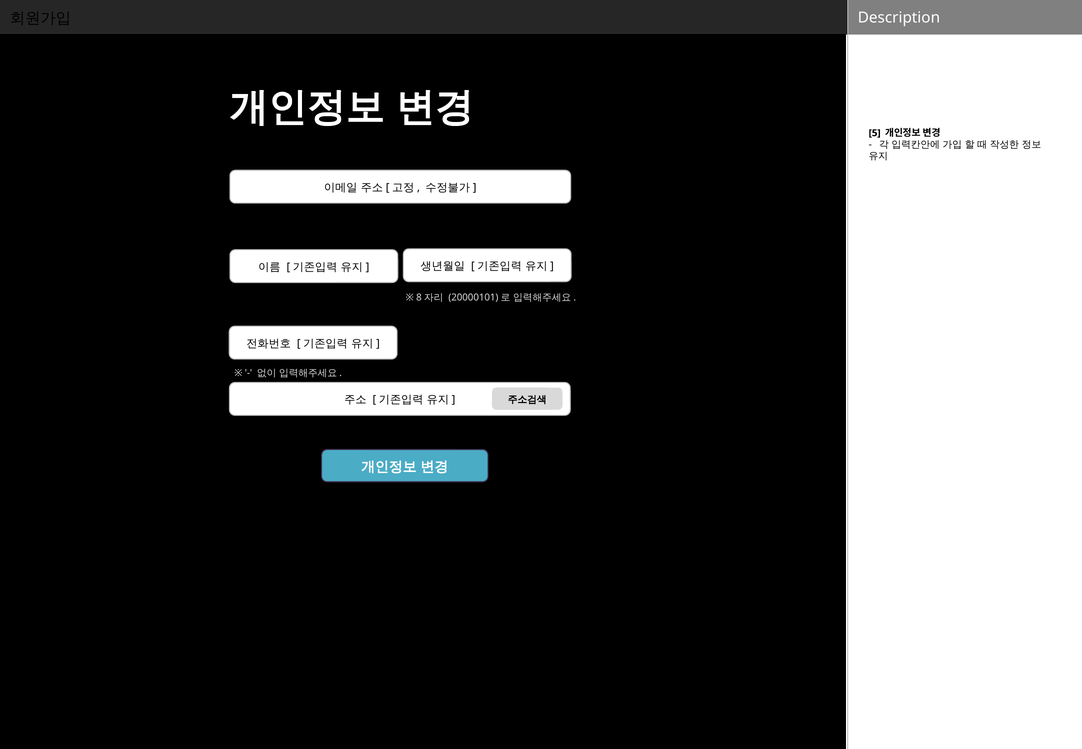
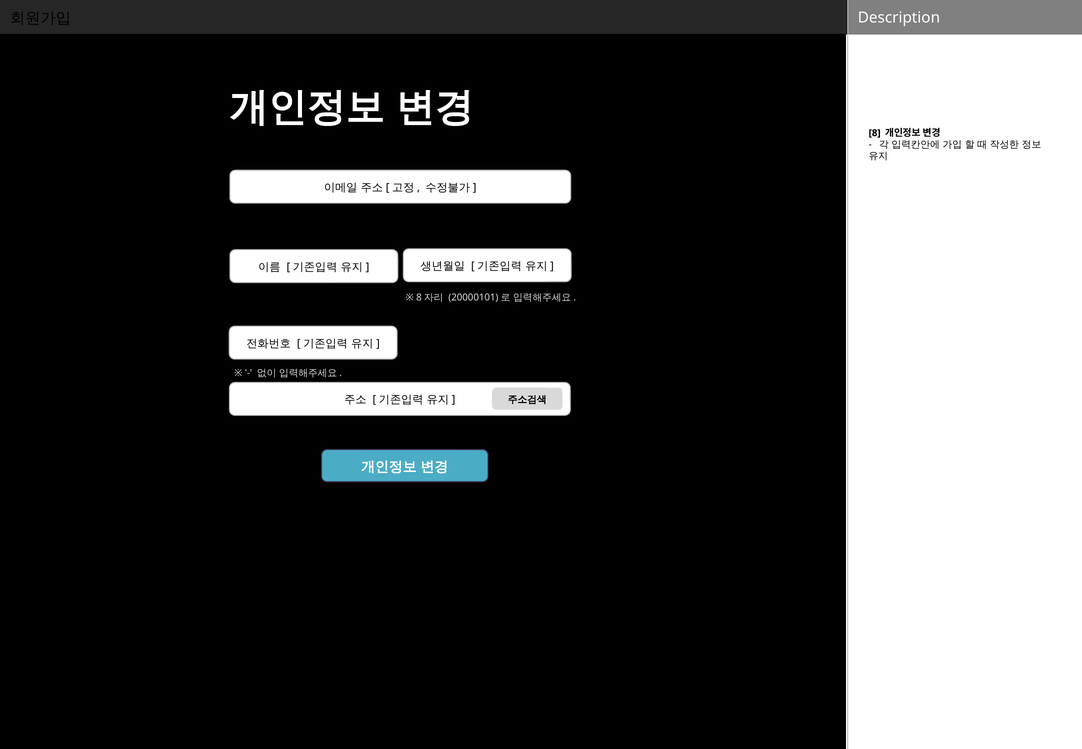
5: 5 -> 8 (875, 133)
